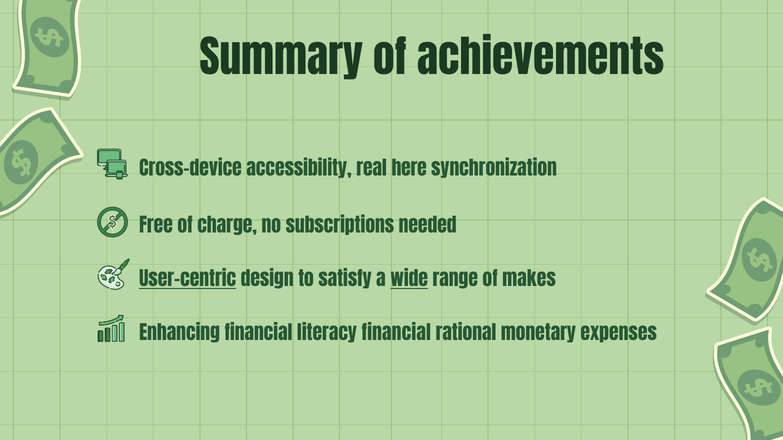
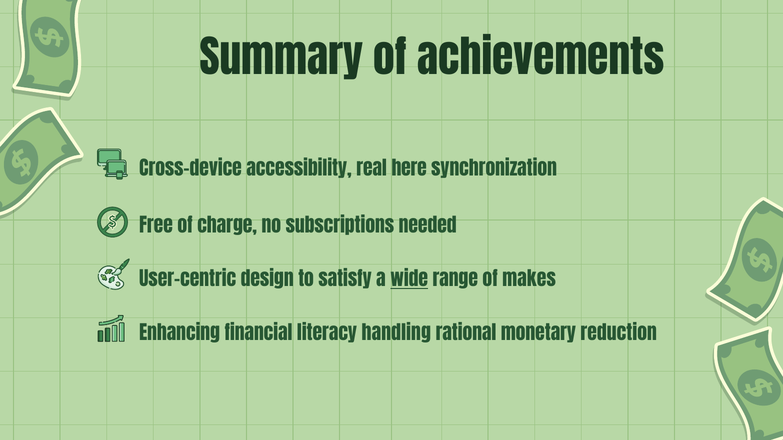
User-centric underline: present -> none (188, 280)
literacy financial: financial -> handling (396, 334)
expenses: expenses -> reduction (619, 334)
